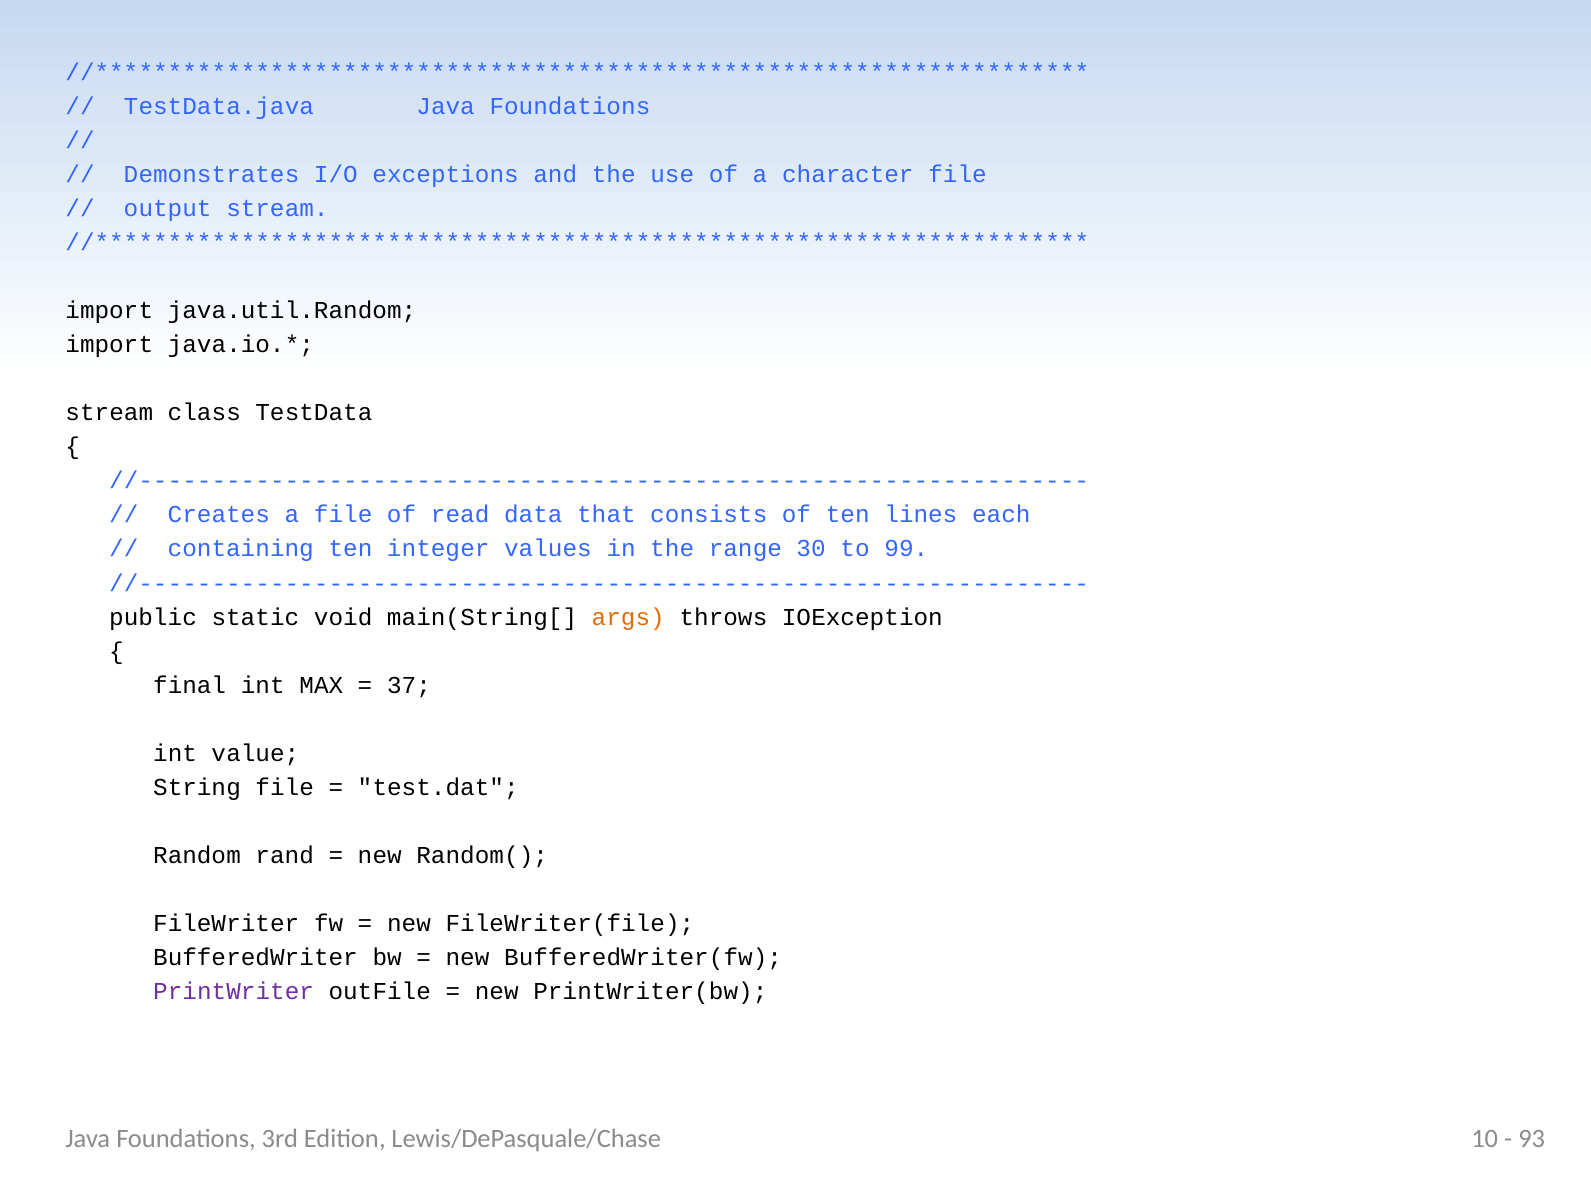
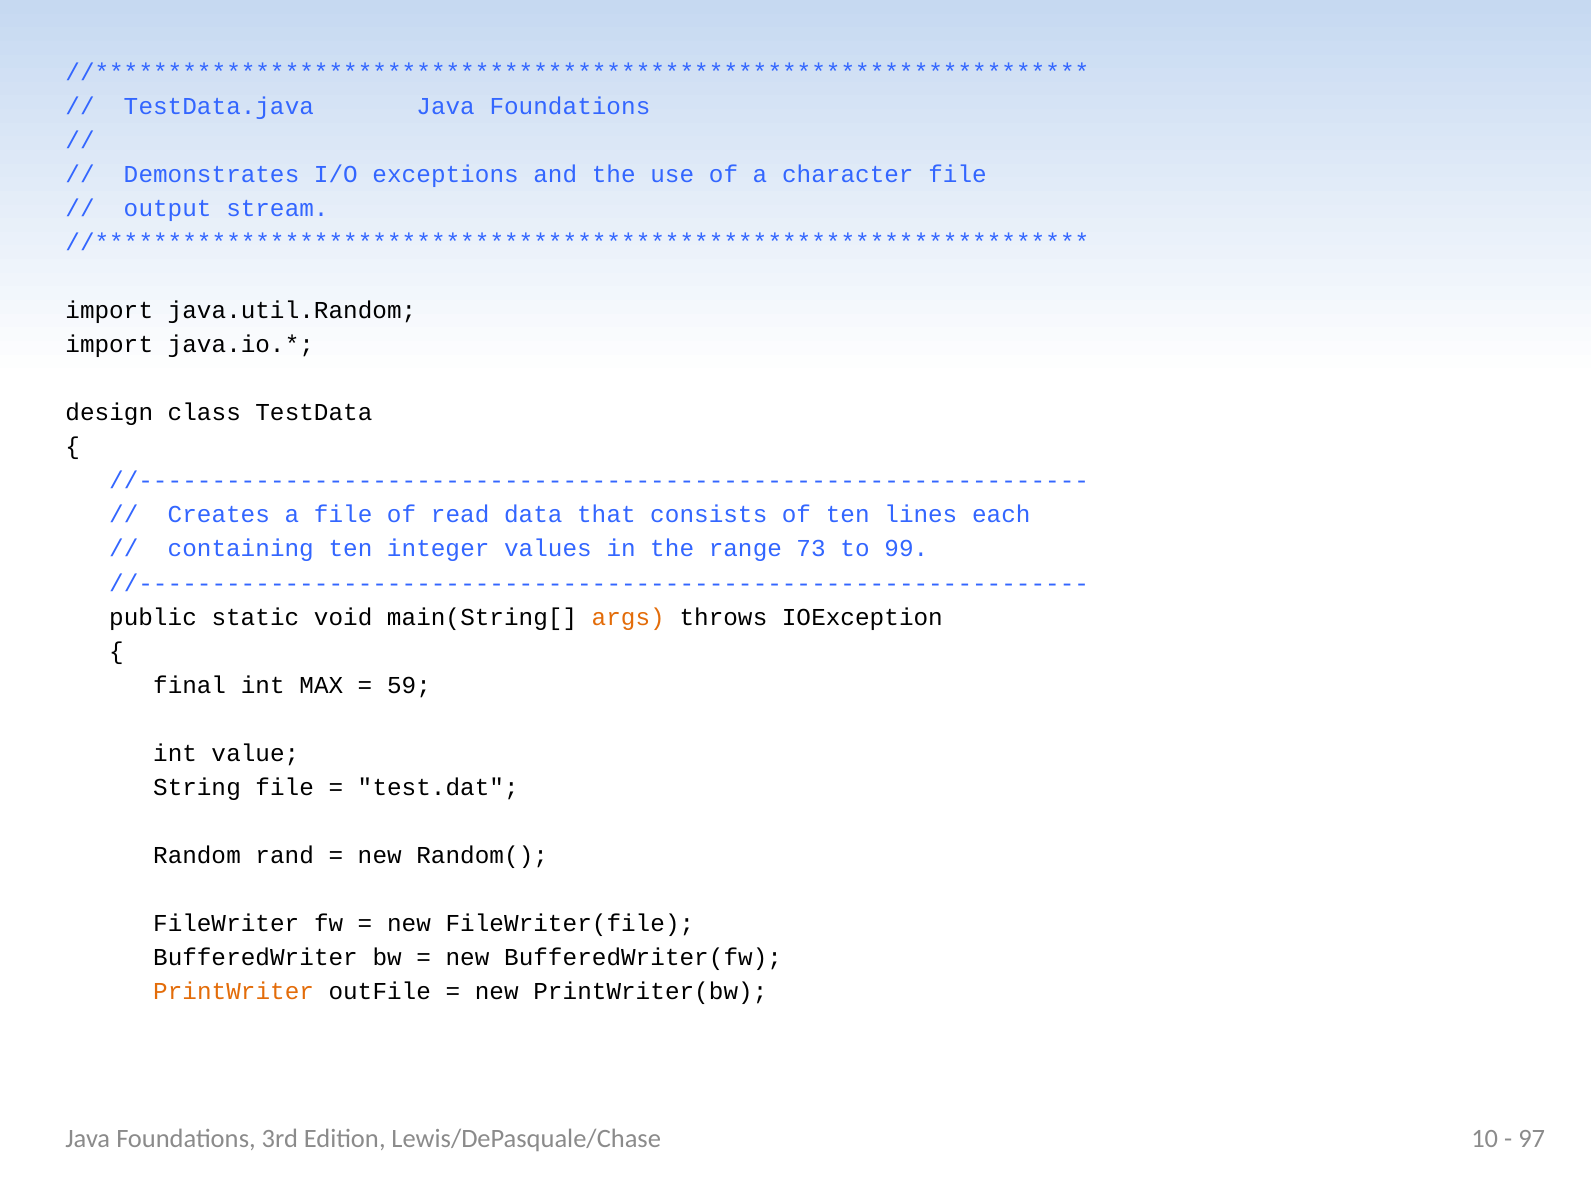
stream: stream -> design (109, 413)
30: 30 -> 73 (811, 549)
37: 37 -> 59 (409, 685)
PrintWriter colour: purple -> orange (234, 992)
93: 93 -> 97 (1532, 1139)
